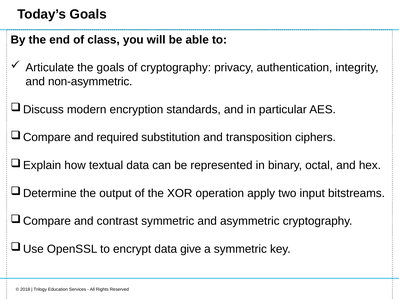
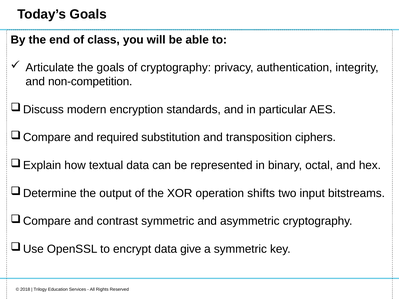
non-asymmetric: non-asymmetric -> non-competition (90, 82)
apply: apply -> shifts (261, 193)
